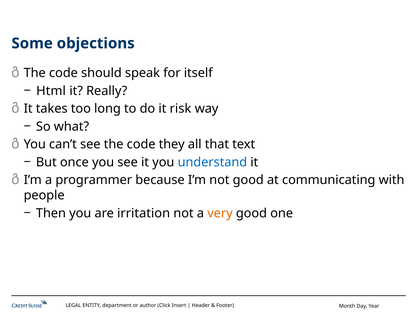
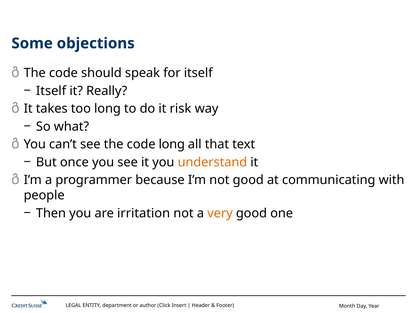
Html: Html -> Itself (51, 91)
code they: they -> long (172, 144)
understand colour: blue -> orange (212, 162)
